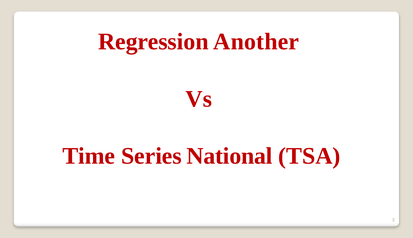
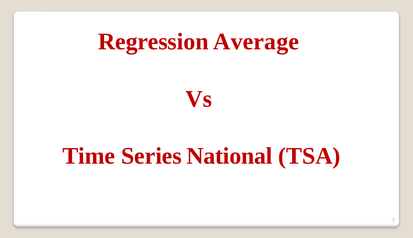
Another: Another -> Average (256, 42)
